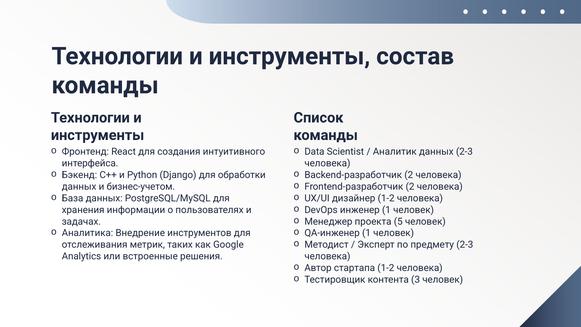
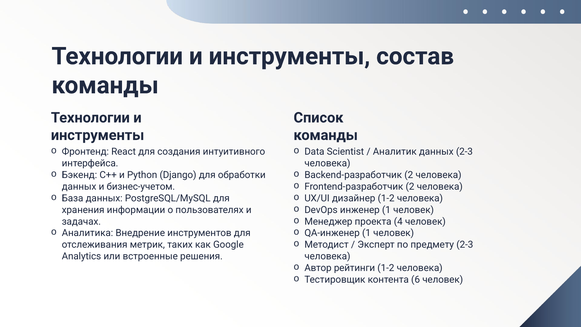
5: 5 -> 4 (398, 221)
стартапа: стартапа -> рейтинги (355, 268)
3: 3 -> 6 (416, 279)
